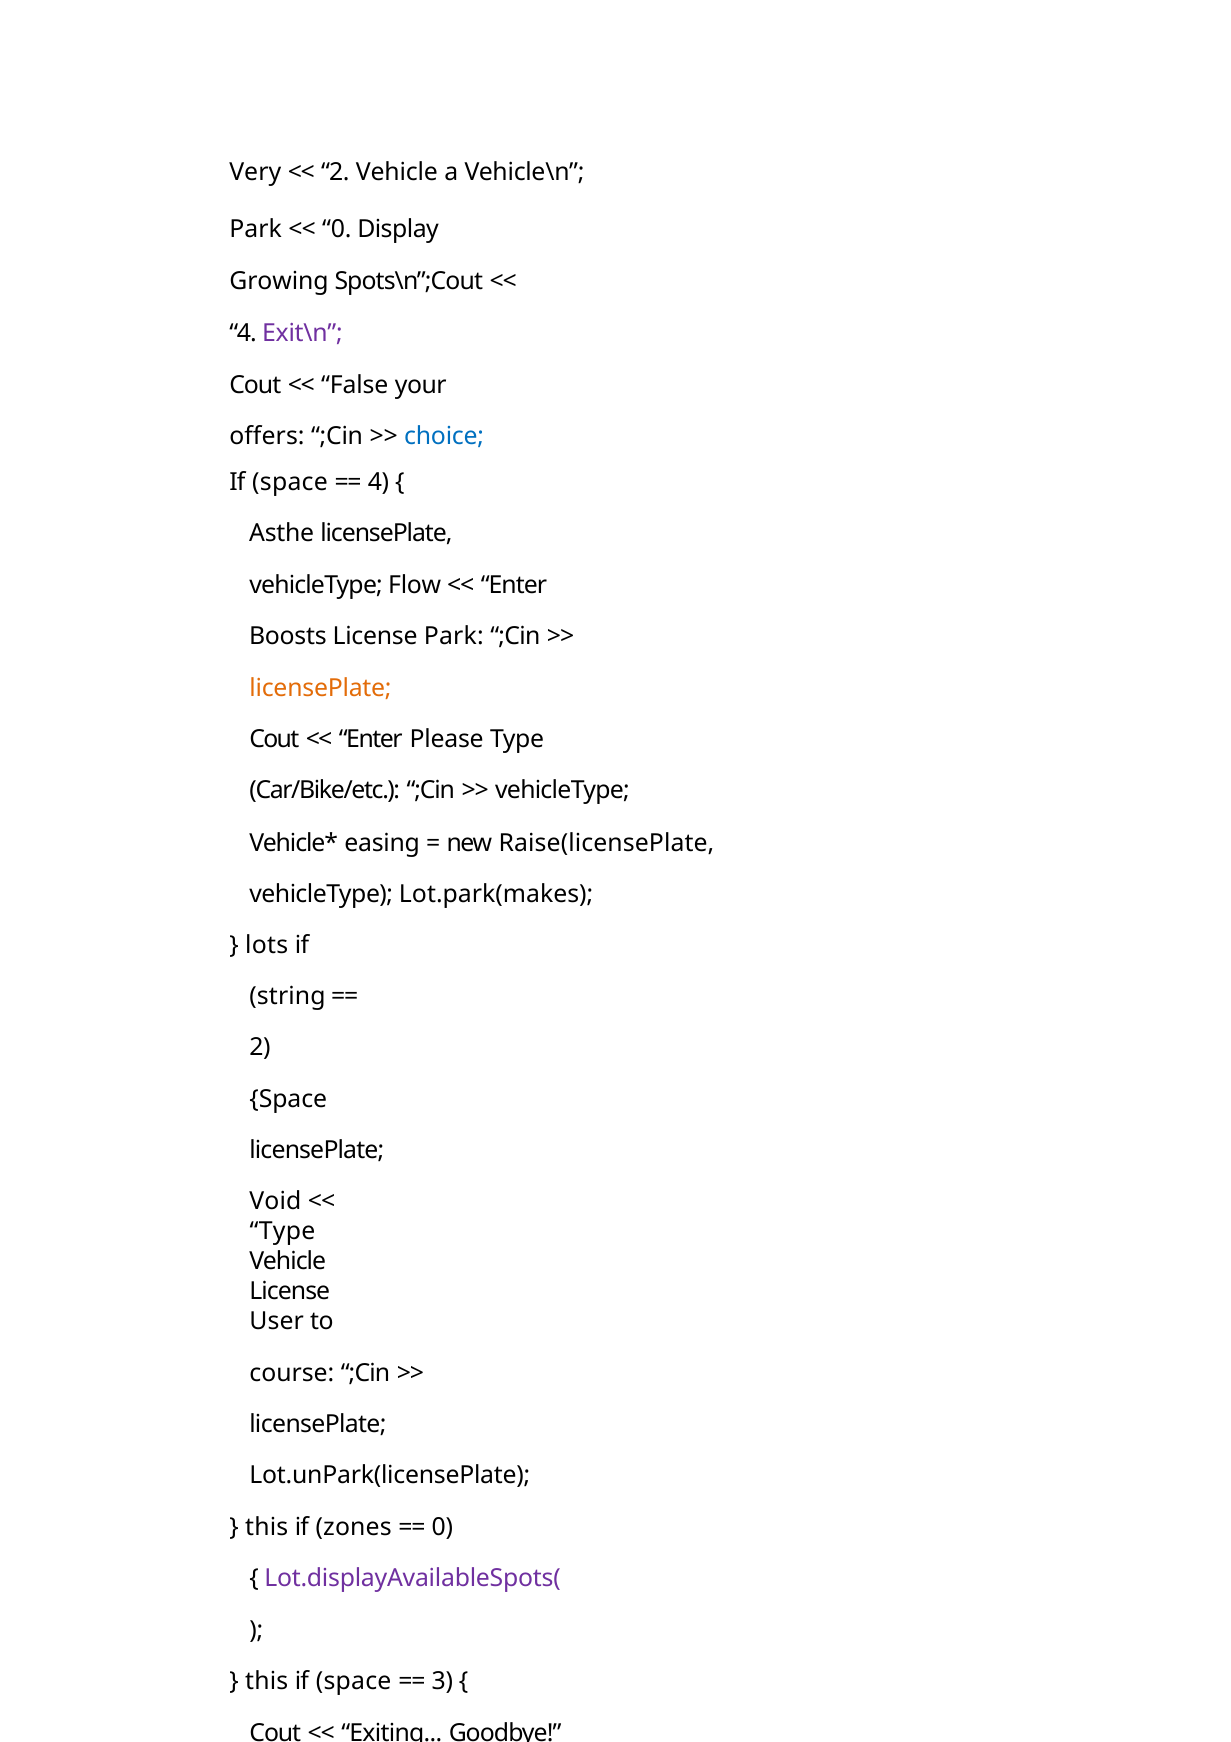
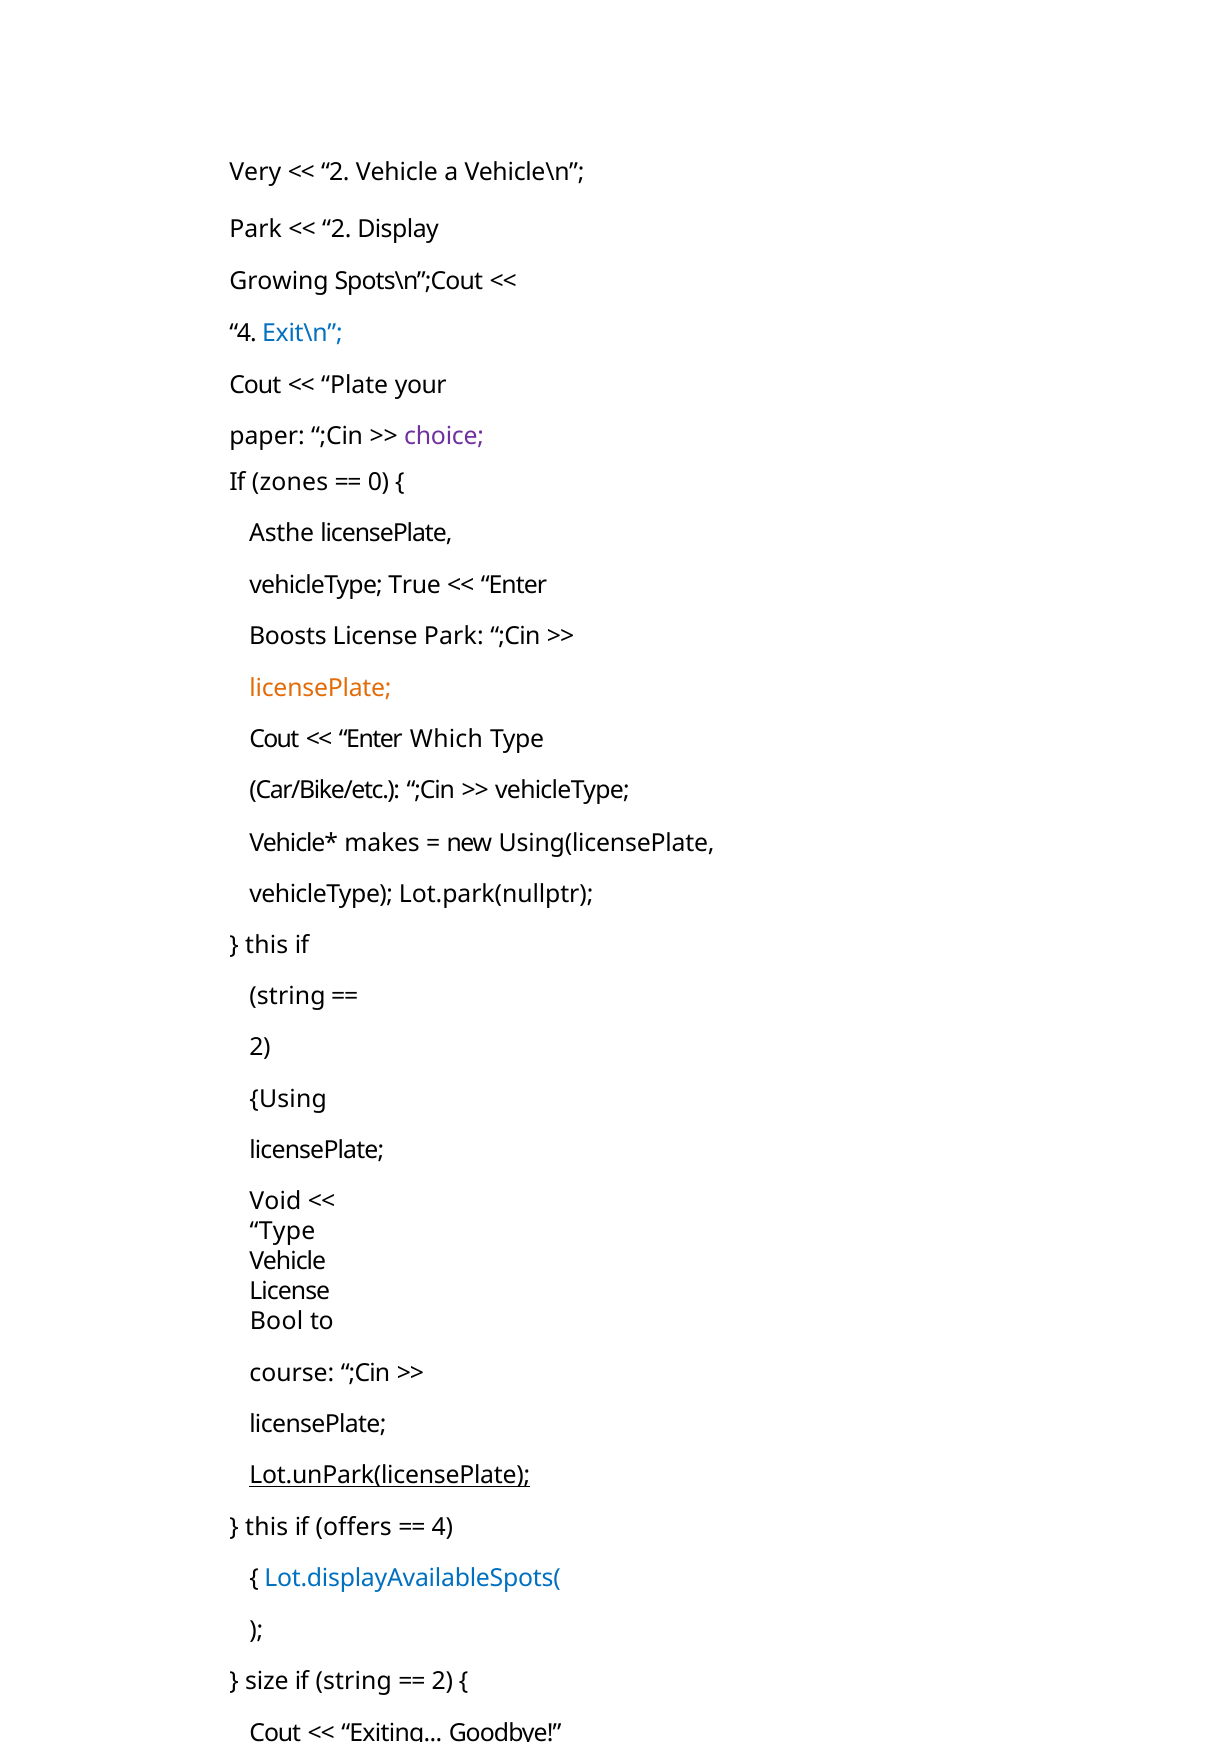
0: 0 -> 2 (337, 229)
Exit\n colour: purple -> blue (302, 333)
False: False -> Plate (355, 385)
offers: offers -> paper (267, 436)
choice colour: blue -> purple (444, 436)
space: space -> zones (290, 482)
4: 4 -> 0 (378, 482)
Flow: Flow -> True (415, 585)
Enter Please: Please -> Which (446, 740)
easing: easing -> makes (382, 843)
Raise(licensePlate: Raise(licensePlate -> Using(licensePlate (607, 843)
Lot.park(makes: Lot.park(makes -> Lot.park(nullptr (496, 894)
lots: lots -> this (267, 945)
Space: Space -> Using (288, 1099)
User: User -> Bool (277, 1321)
Lot.unPark(licensePlate underline: none -> present (390, 1476)
zones: zones -> offers (354, 1527)
0: 0 -> 4 (442, 1527)
Lot.displayAvailableSpots( colour: purple -> blue (412, 1579)
this: this -> size (267, 1681)
space: space -> string (354, 1681)
3: 3 -> 2 (442, 1681)
